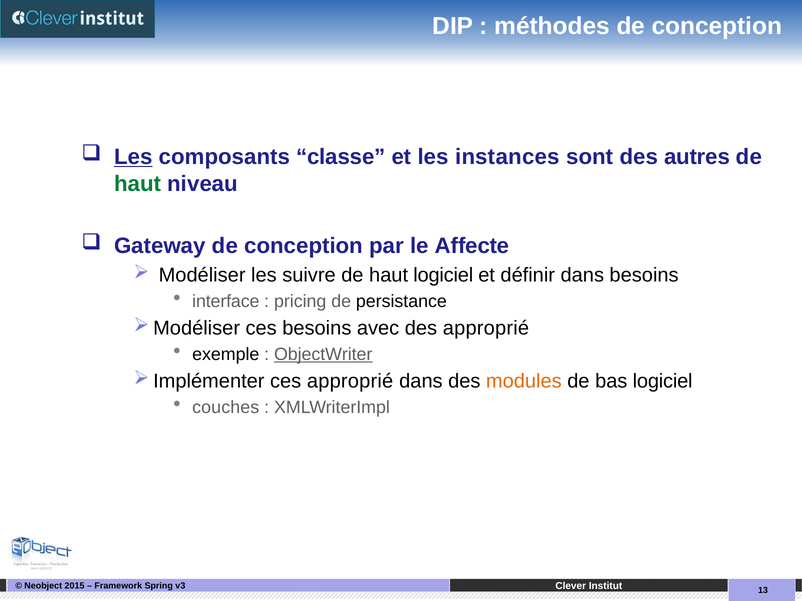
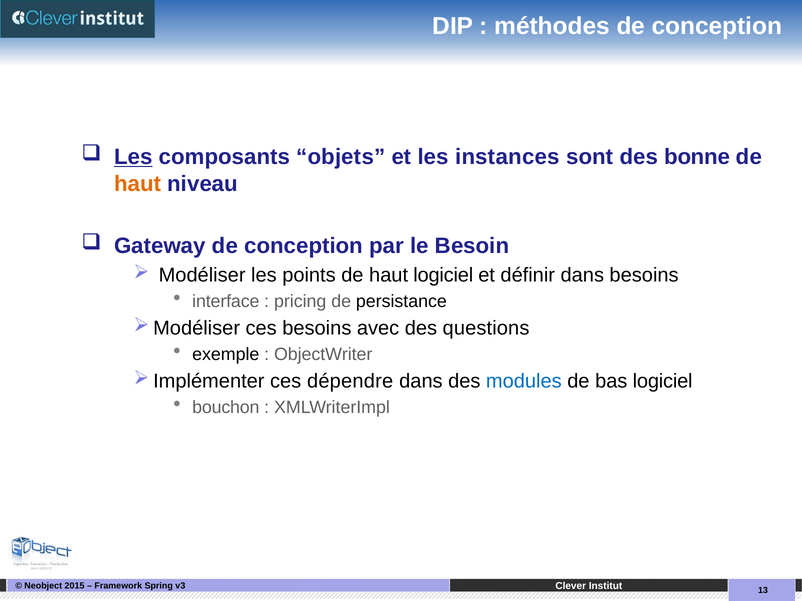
classe: classe -> objets (341, 157)
autres: autres -> bonne (697, 157)
haut colour: green -> orange (138, 184)
Affecte: Affecte -> Besoin (472, 246)
suivre: suivre -> points (309, 275)
des approprié: approprié -> questions (486, 328)
ObjectWriter underline: present -> none (323, 355)
ces approprié: approprié -> dépendre (350, 382)
modules colour: orange -> blue (524, 382)
couches: couches -> bouchon (226, 408)
